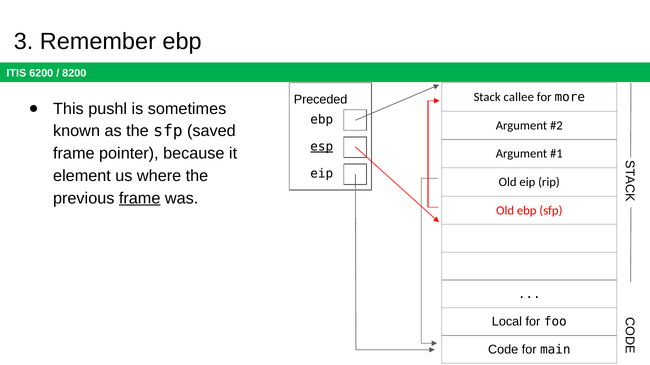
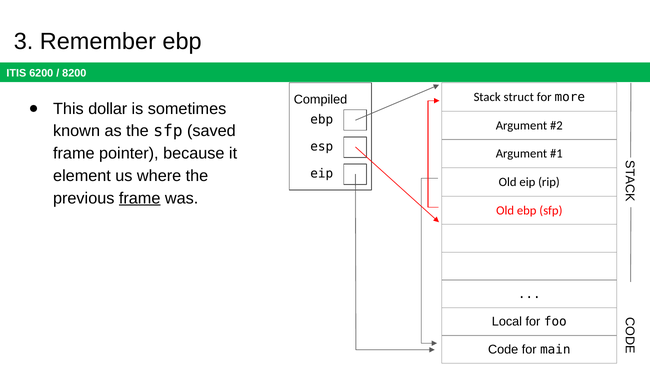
callee: callee -> struct (519, 97)
Preceded: Preceded -> Compiled (321, 100)
pushl: pushl -> dollar (108, 109)
esp underline: present -> none (322, 147)
